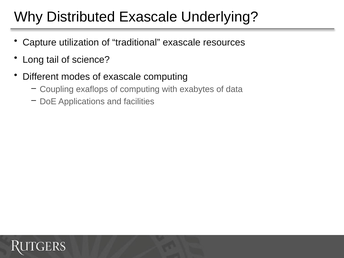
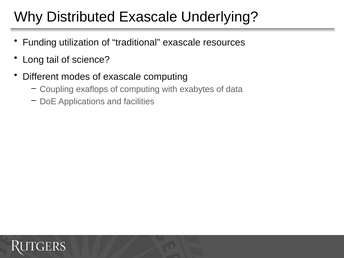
Capture: Capture -> Funding (40, 42)
